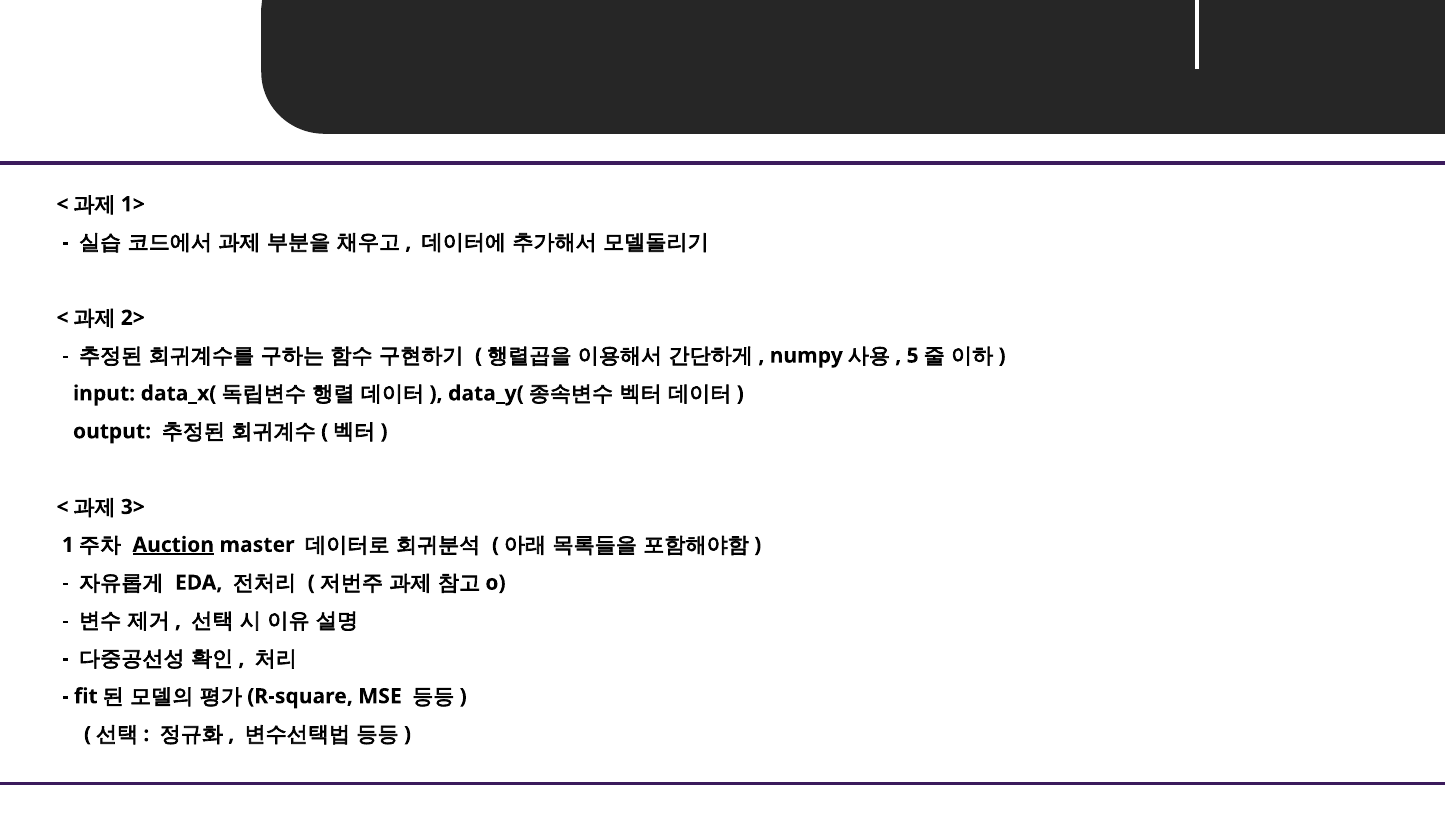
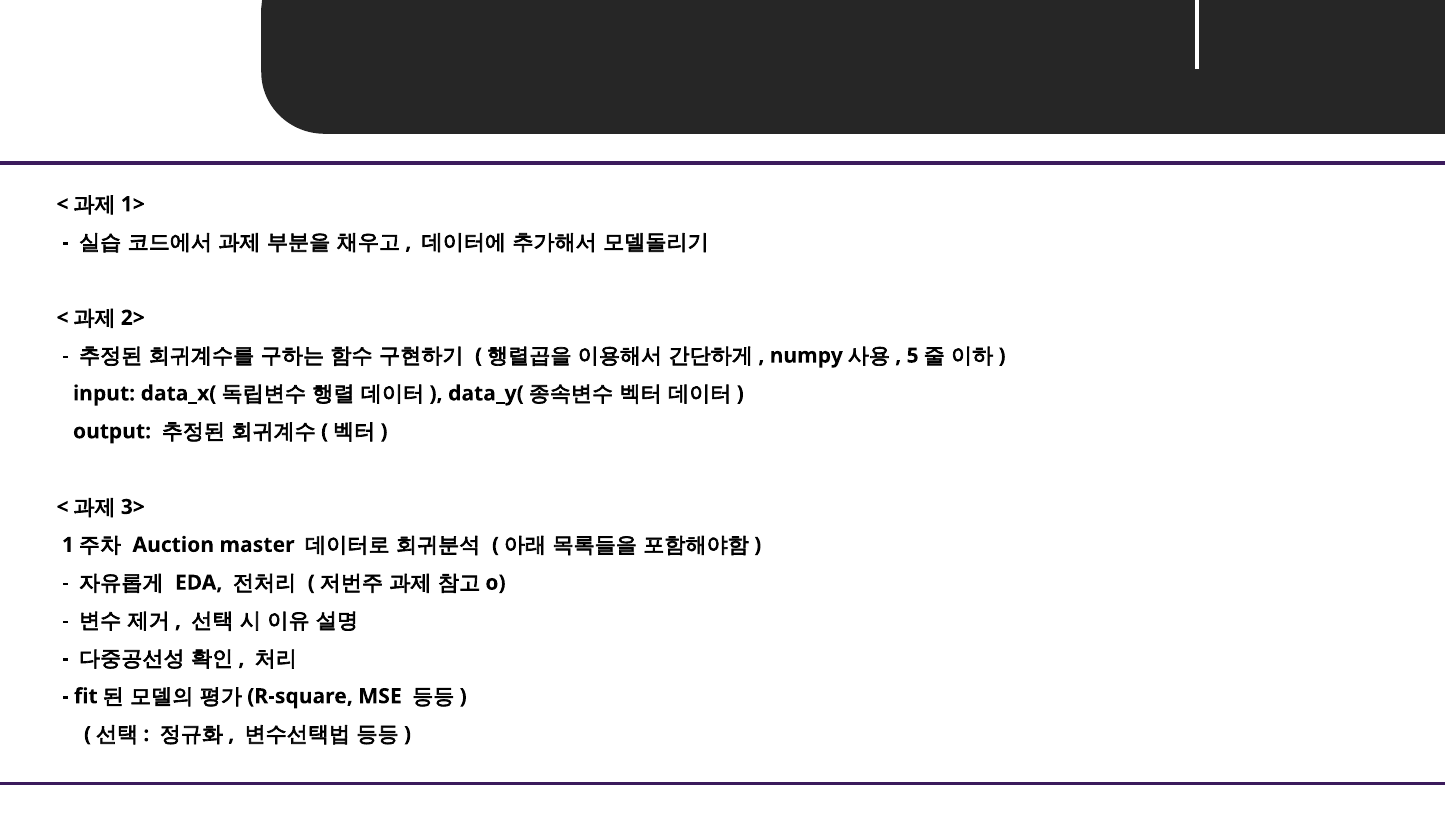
Auction underline: present -> none (173, 545)
